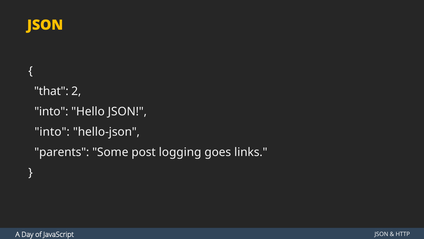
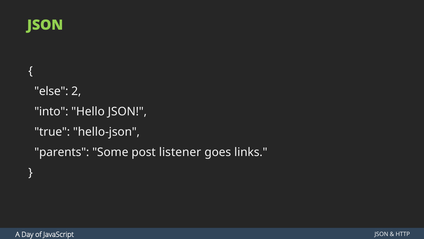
JSON colour: yellow -> light green (45, 25)
that: that -> else (51, 91)
into: into -> true (52, 132)
logging: logging -> listener (180, 152)
